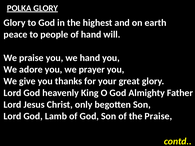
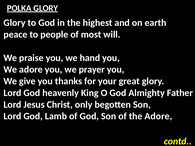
of hand: hand -> most (91, 35)
the Praise: Praise -> Adore (158, 116)
